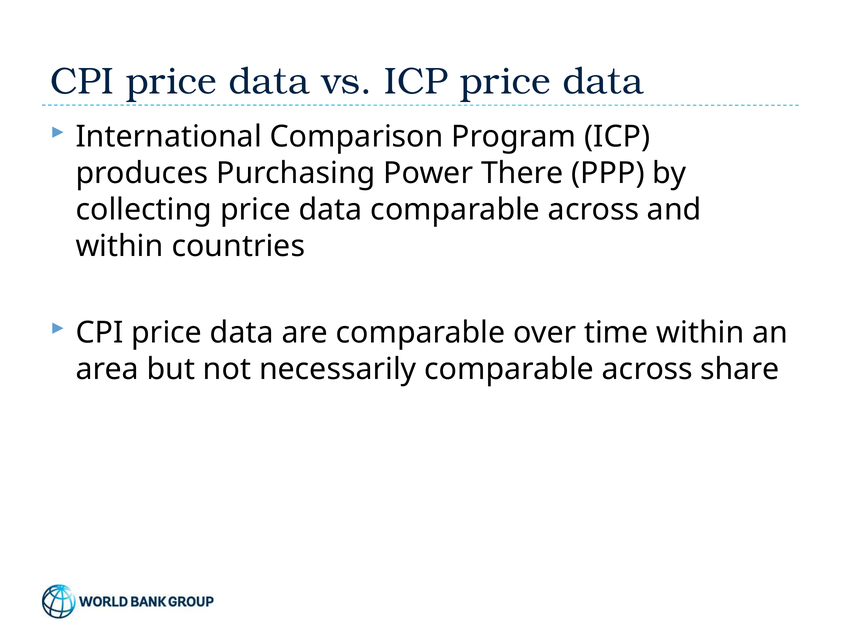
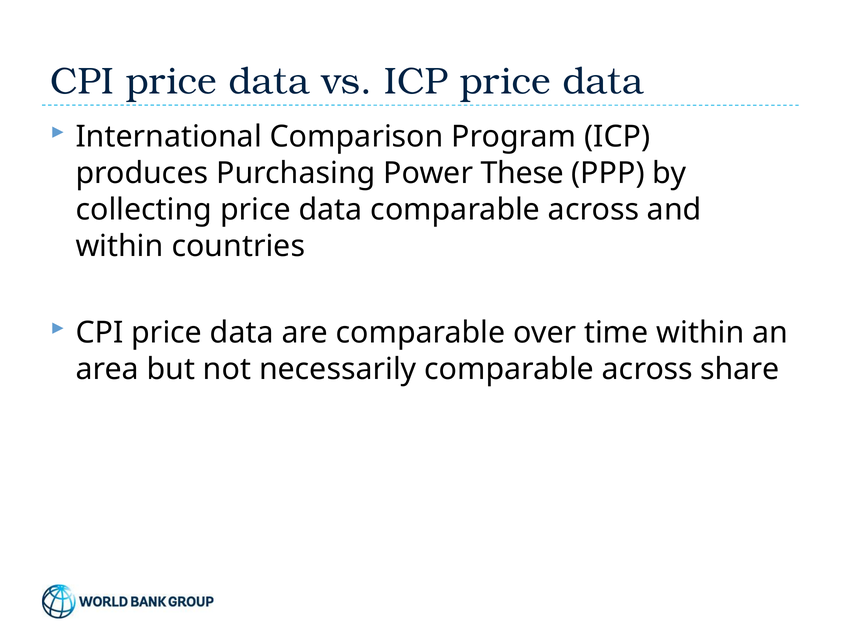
There: There -> These (522, 173)
